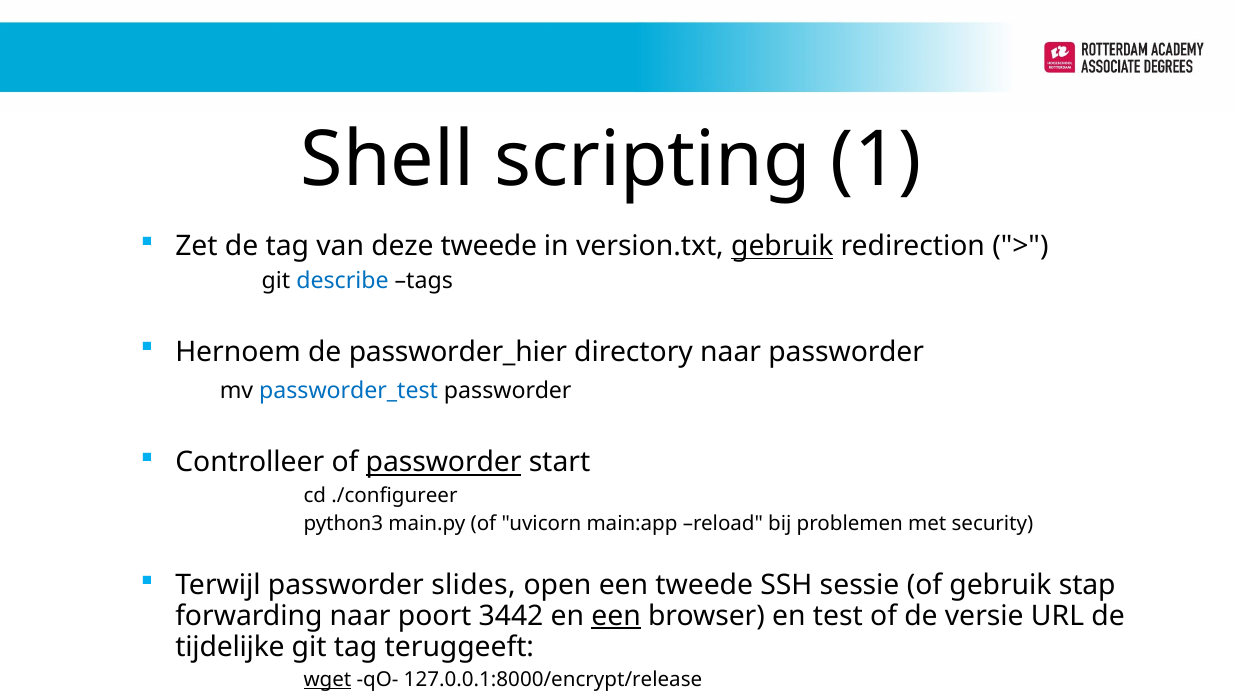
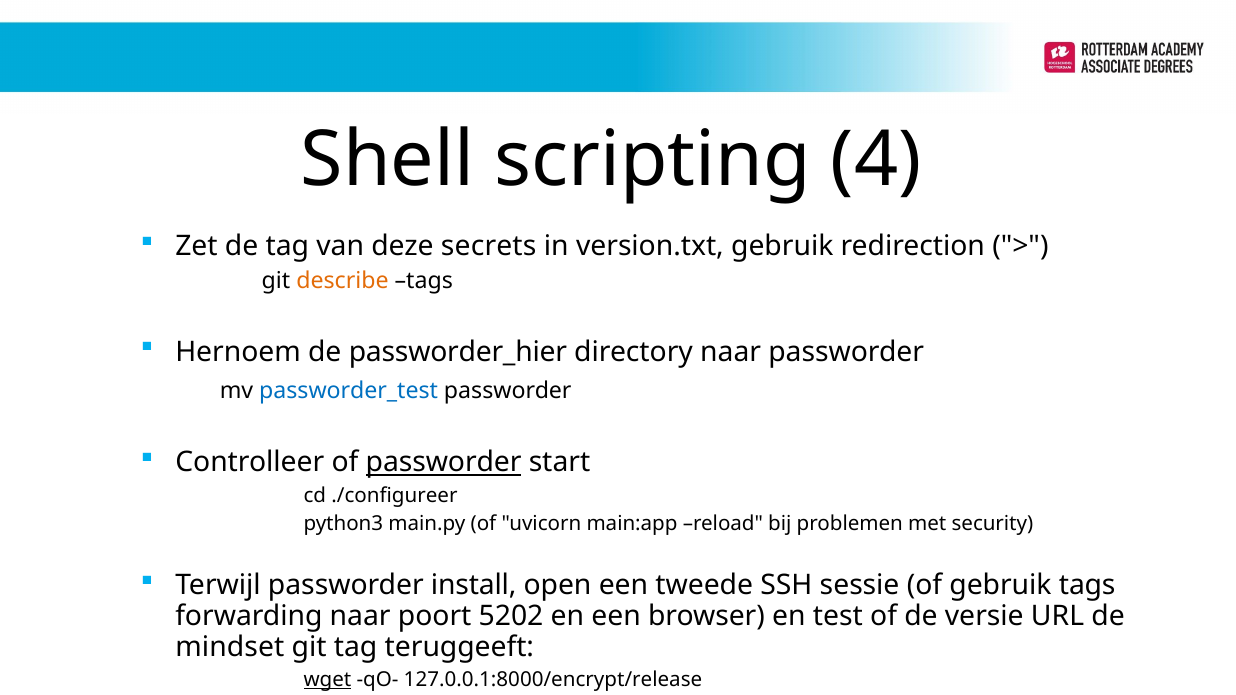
1: 1 -> 4 (876, 160)
deze tweede: tweede -> secrets (489, 246)
gebruik underline: present -> none (782, 246)
describe colour: blue -> orange (342, 281)
slides: slides -> install (474, 586)
gebruik stap: stap -> tags (1087, 586)
3442: 3442 -> 5202 (511, 616)
een underline: present -> none (616, 616)
tijdelijke: tijdelijke -> mindset (230, 647)
